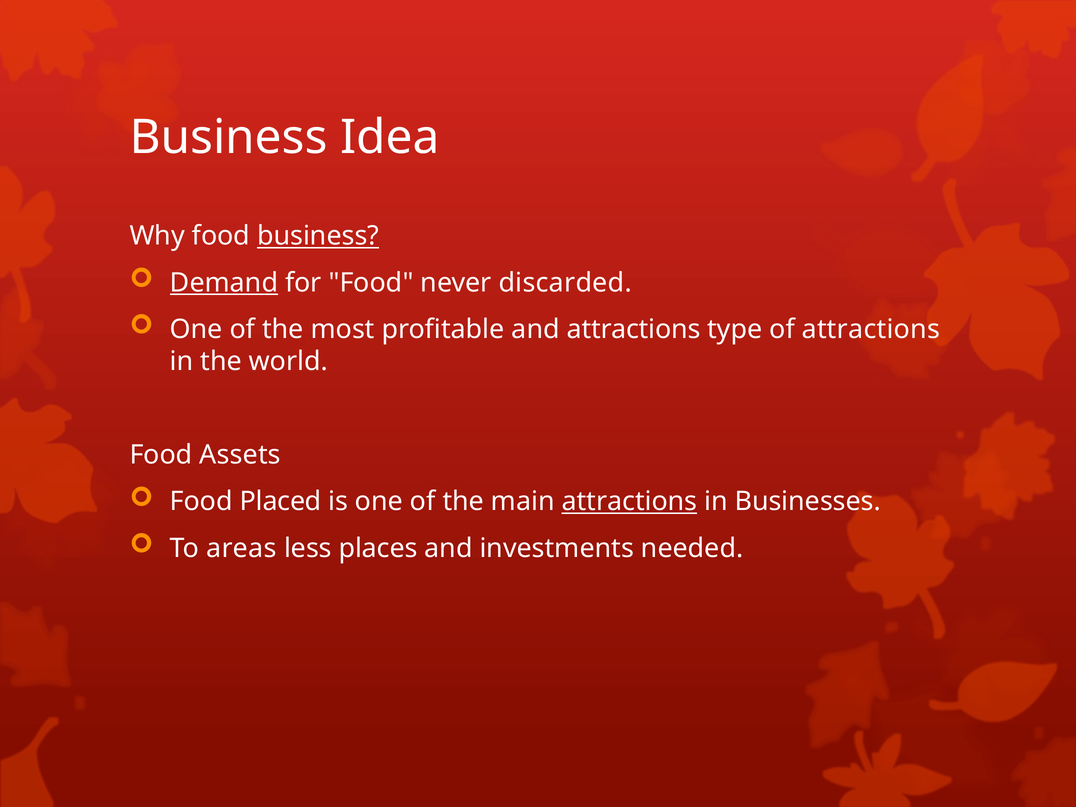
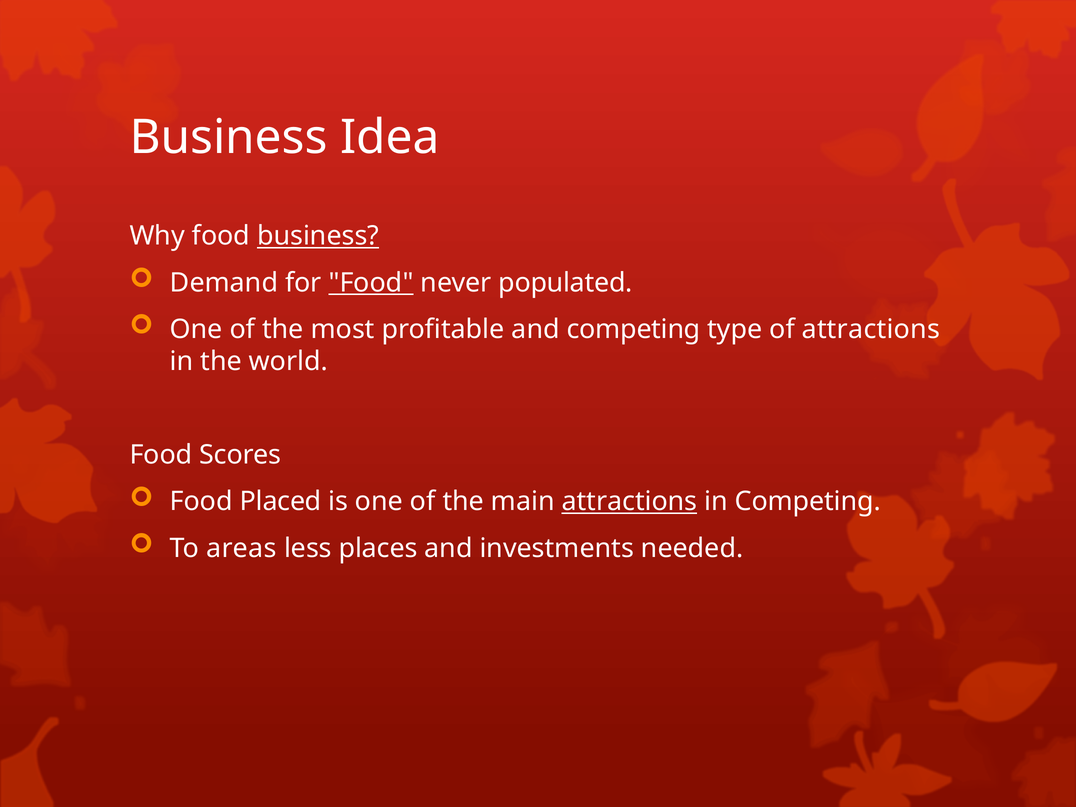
Demand underline: present -> none (224, 283)
Food underline: none -> present (371, 283)
discarded: discarded -> populated (565, 283)
and attractions: attractions -> competing (634, 329)
Assets: Assets -> Scores (240, 455)
in Businesses: Businesses -> Competing (808, 502)
